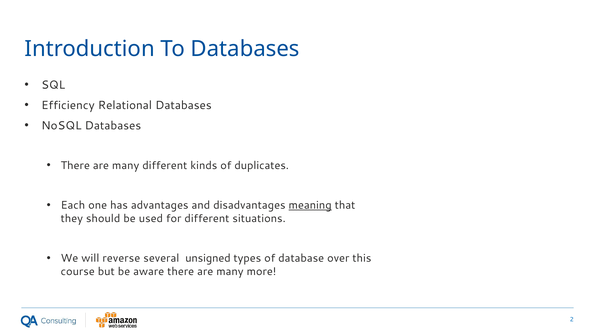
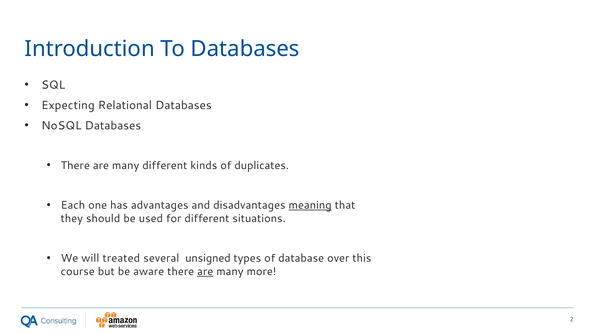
Efficiency: Efficiency -> Expecting (68, 105)
reverse: reverse -> treated (121, 258)
are underline: none -> present (205, 272)
